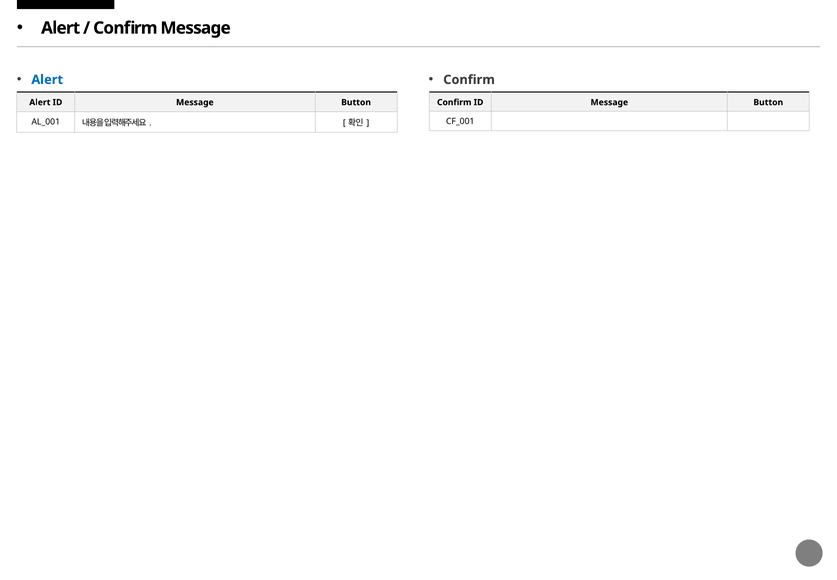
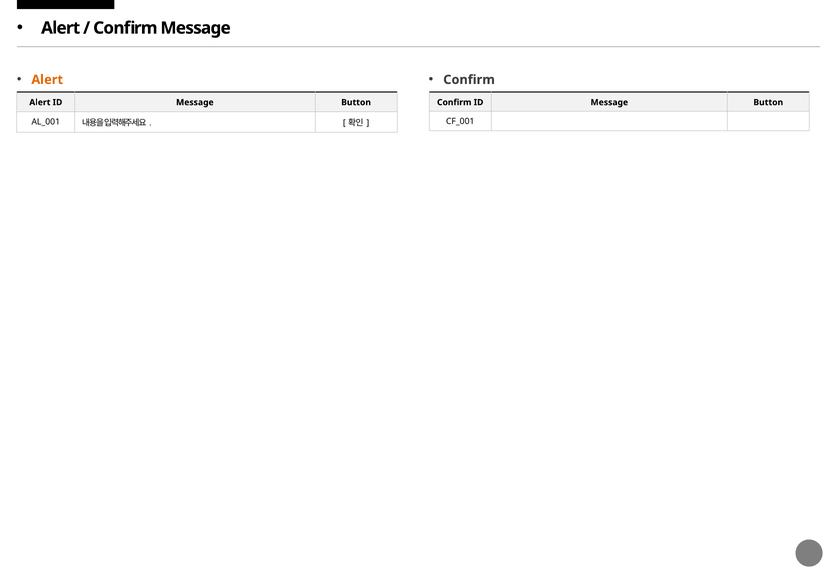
Alert colour: blue -> orange (47, 80)
